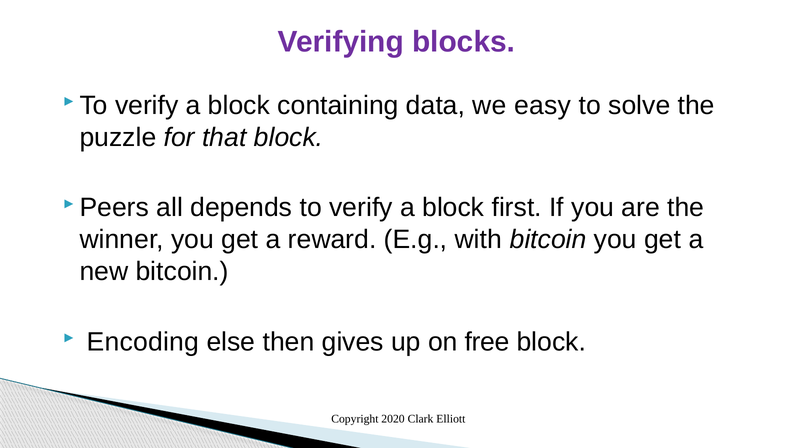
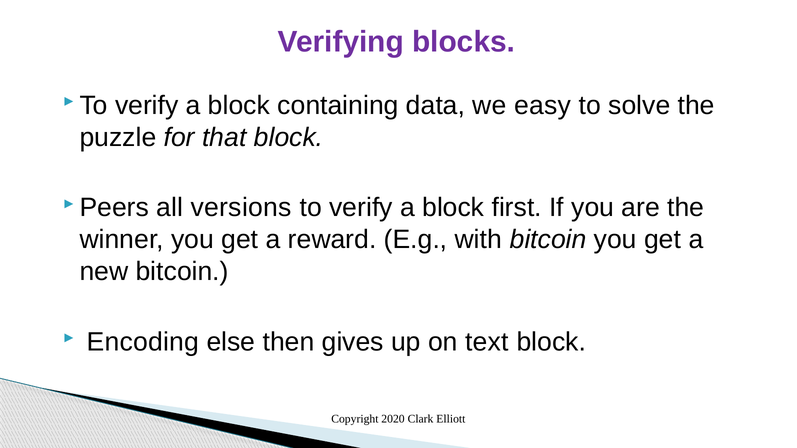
depends: depends -> versions (241, 208)
free: free -> text (487, 342)
